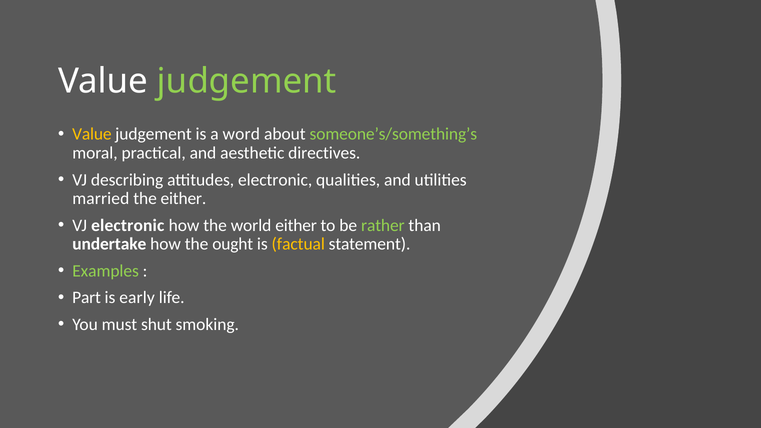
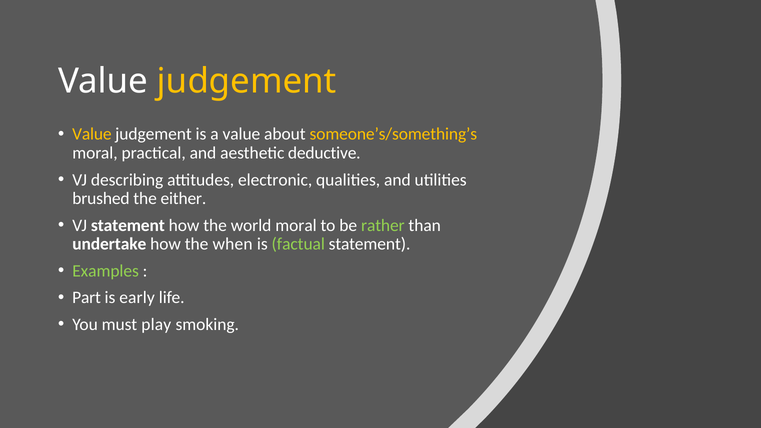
judgement colour: light green -> yellow (247, 81)
a word: word -> value (241, 134)
someone’s/something’s colour: light green -> yellow (393, 134)
directives: directives -> deductive (324, 153)
married: married -> brushed (101, 199)
VJ electronic: electronic -> statement (128, 225)
world either: either -> moral (296, 225)
ought: ought -> when (233, 244)
factual colour: yellow -> light green (298, 244)
shut: shut -> play (156, 324)
